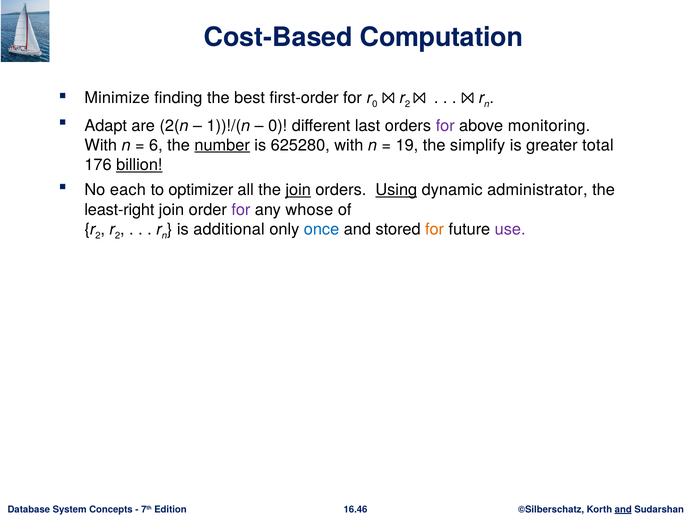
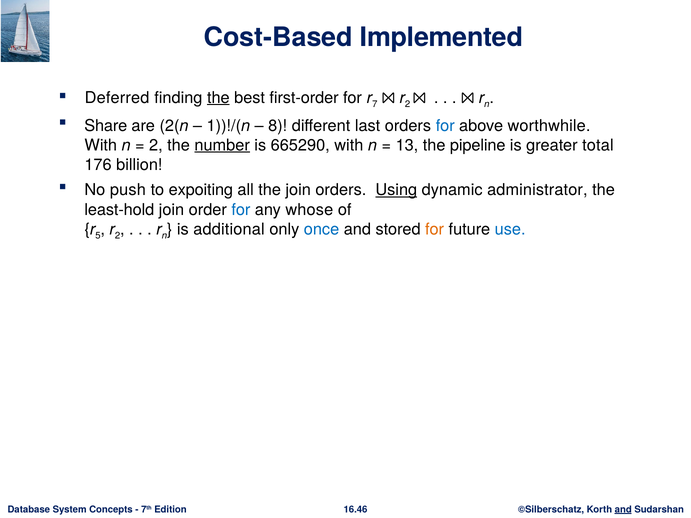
Computation: Computation -> Implemented (441, 37)
Minimize: Minimize -> Deferred (117, 98)
the underline: none -> present (218, 98)
0: 0 -> 7 (375, 104)
Adapt: Adapt -> Share (106, 126)
0: 0 -> 8 (278, 126)
for colour: purple -> blue (445, 126)
monitoring: monitoring -> worthwhile (549, 126)
6: 6 -> 2 (156, 145)
625280: 625280 -> 665290 (300, 145)
19: 19 -> 13 (407, 145)
simplify: simplify -> pipeline (478, 145)
billion underline: present -> none (139, 165)
each: each -> push (128, 190)
optimizer: optimizer -> expoiting (201, 190)
join underline: present -> none (298, 190)
least-right: least-right -> least-hold (119, 210)
for colour: purple -> blue (241, 210)
2: 2 -> 5 (98, 236)
use colour: purple -> blue (510, 229)
